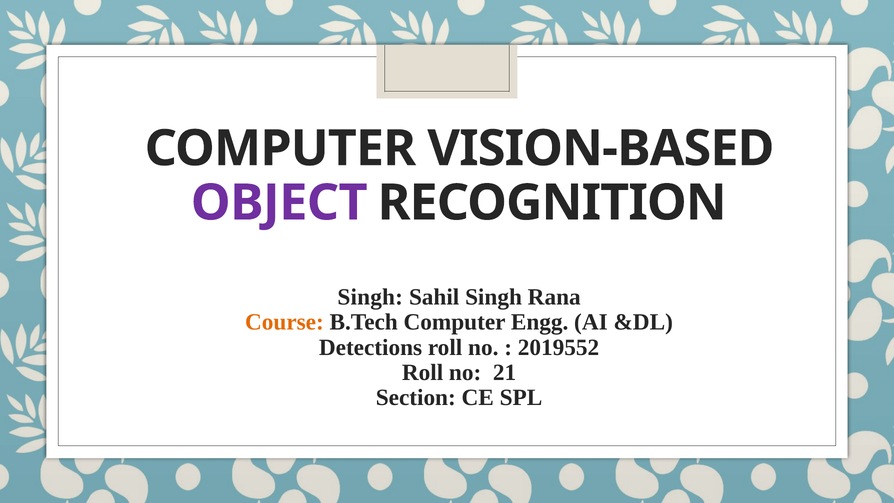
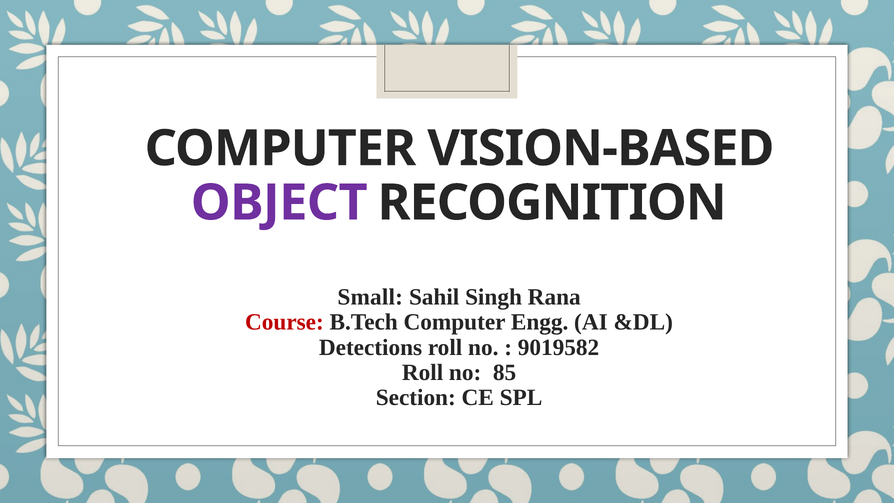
Singh: Singh -> Small (370, 297)
Course colour: orange -> red (284, 322)
2019552: 2019552 -> 9019582 (558, 347)
21: 21 -> 85 (505, 372)
